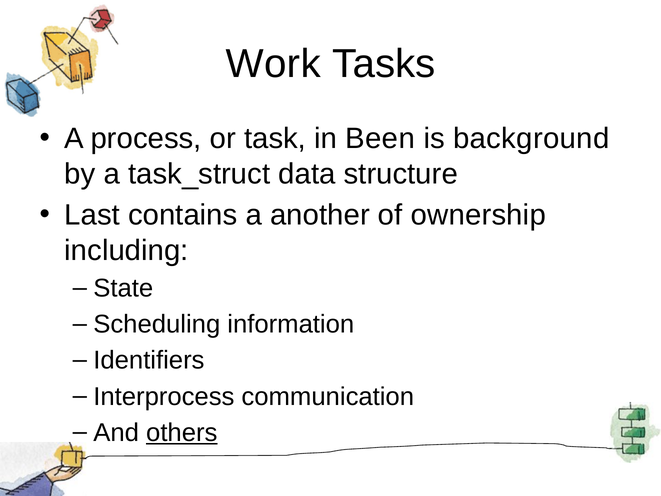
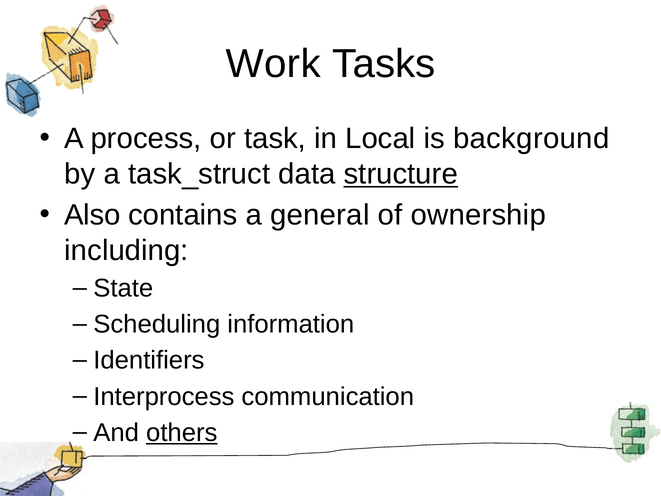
Been: Been -> Local (380, 139)
structure underline: none -> present (401, 174)
Last: Last -> Also (92, 215)
another: another -> general (320, 215)
